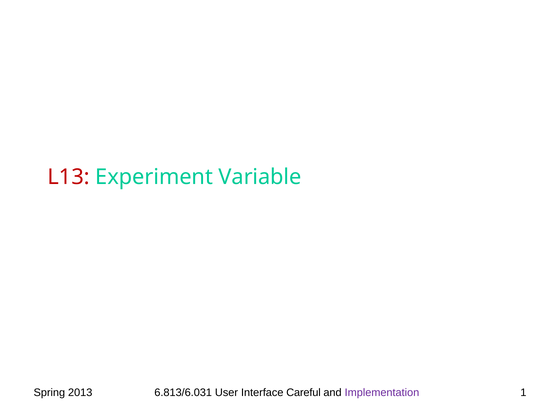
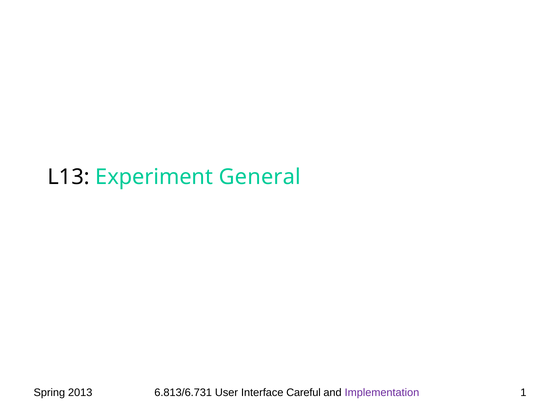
L13 colour: red -> black (69, 177)
Variable: Variable -> General (260, 177)
6.813/6.031: 6.813/6.031 -> 6.813/6.731 (183, 393)
